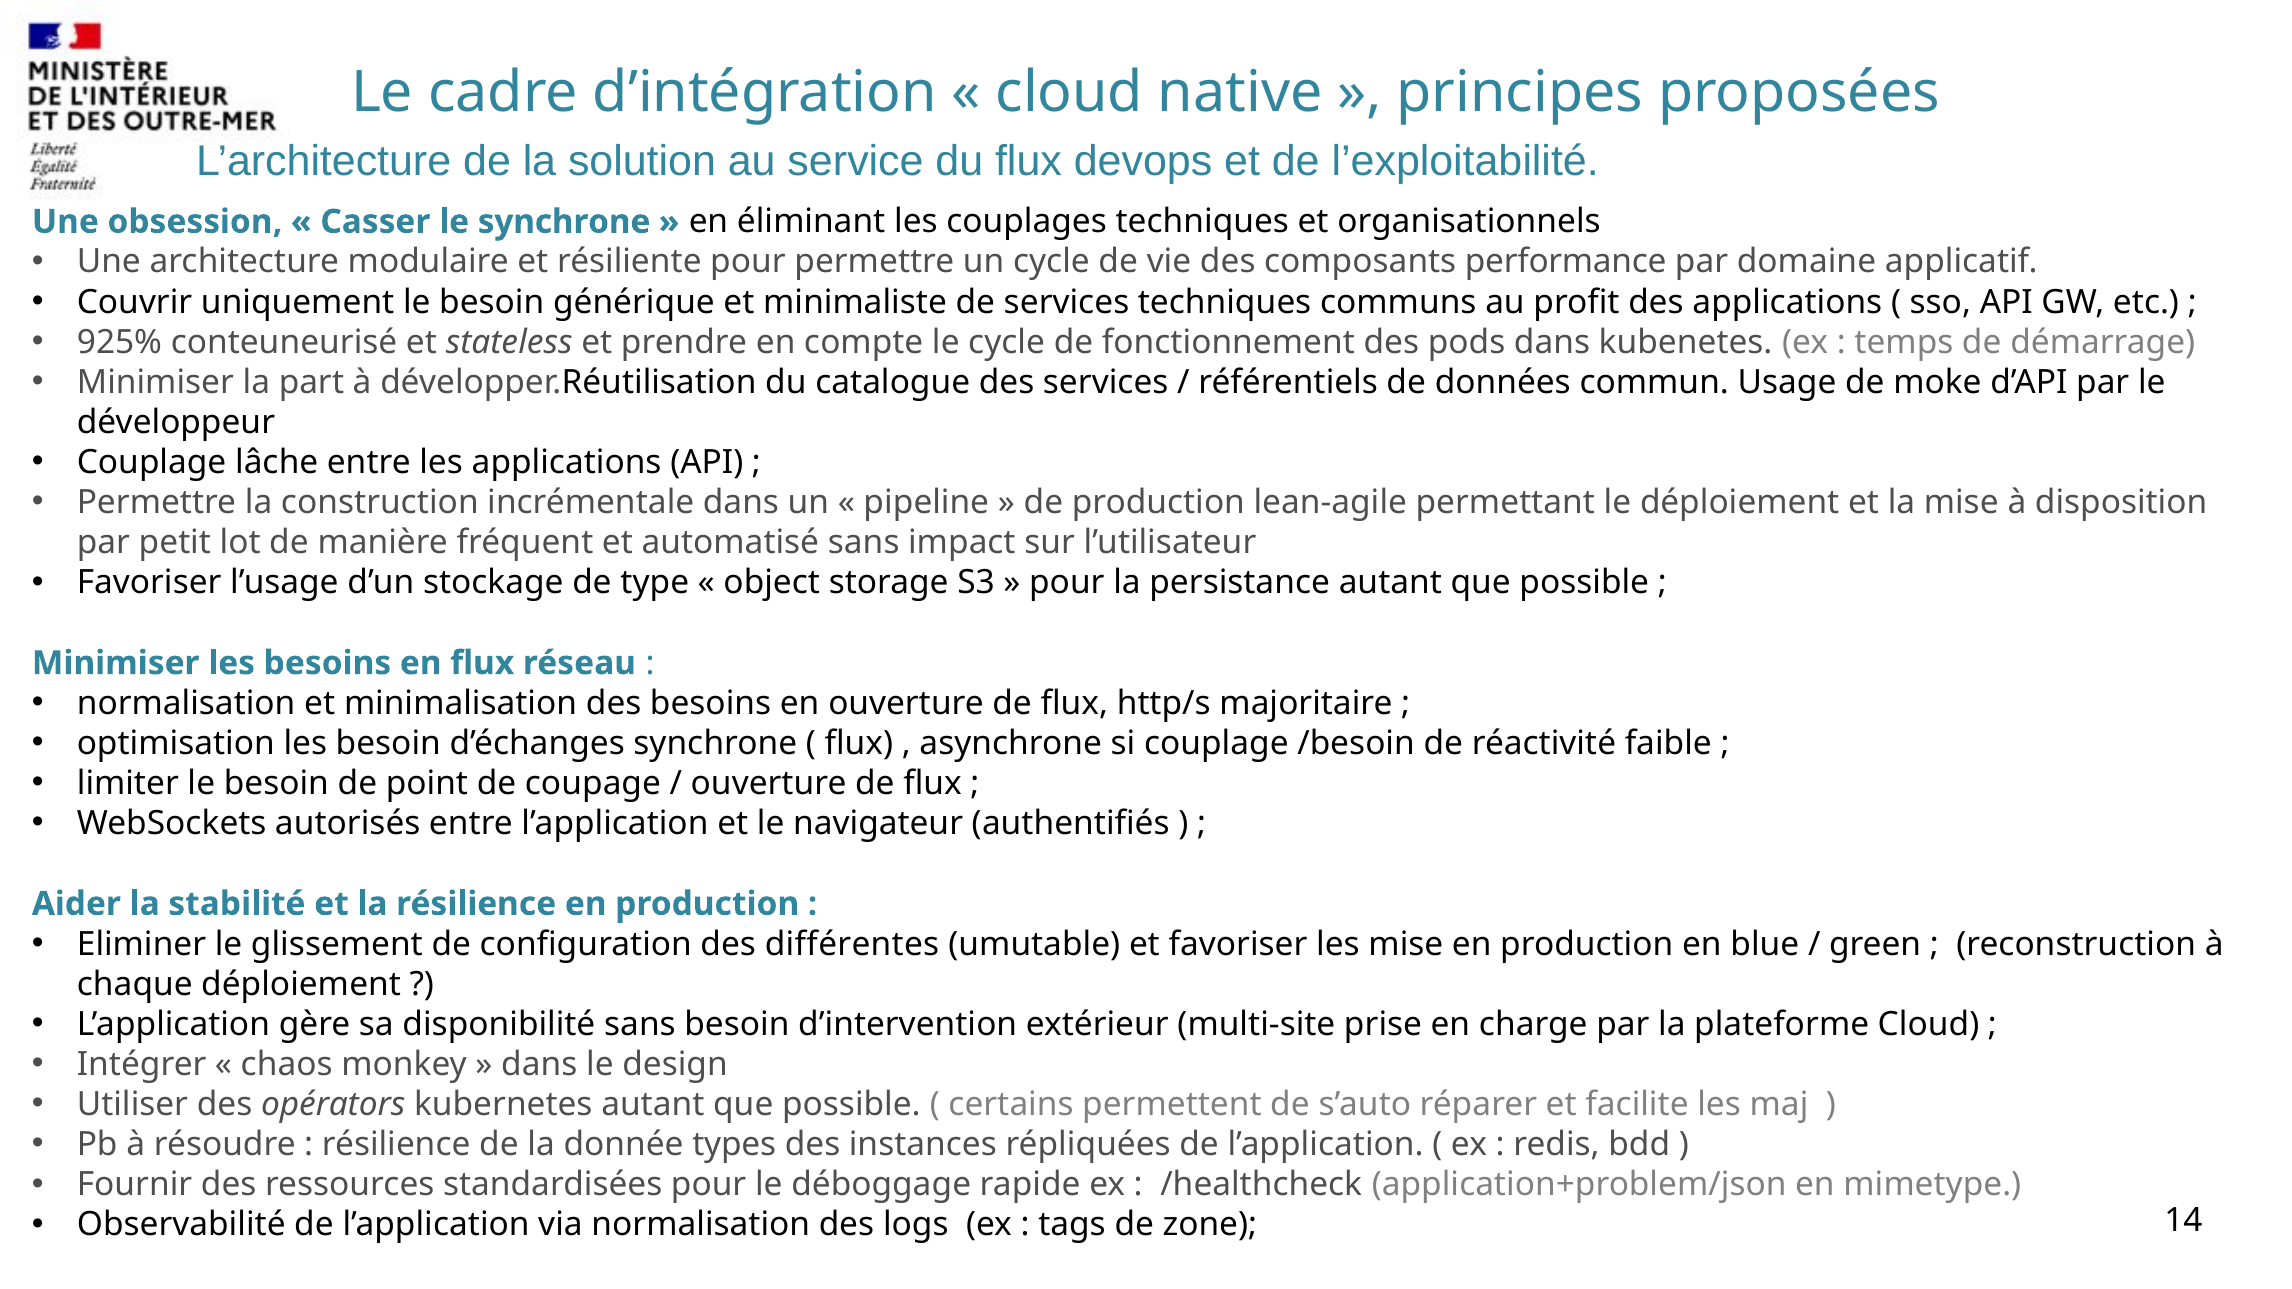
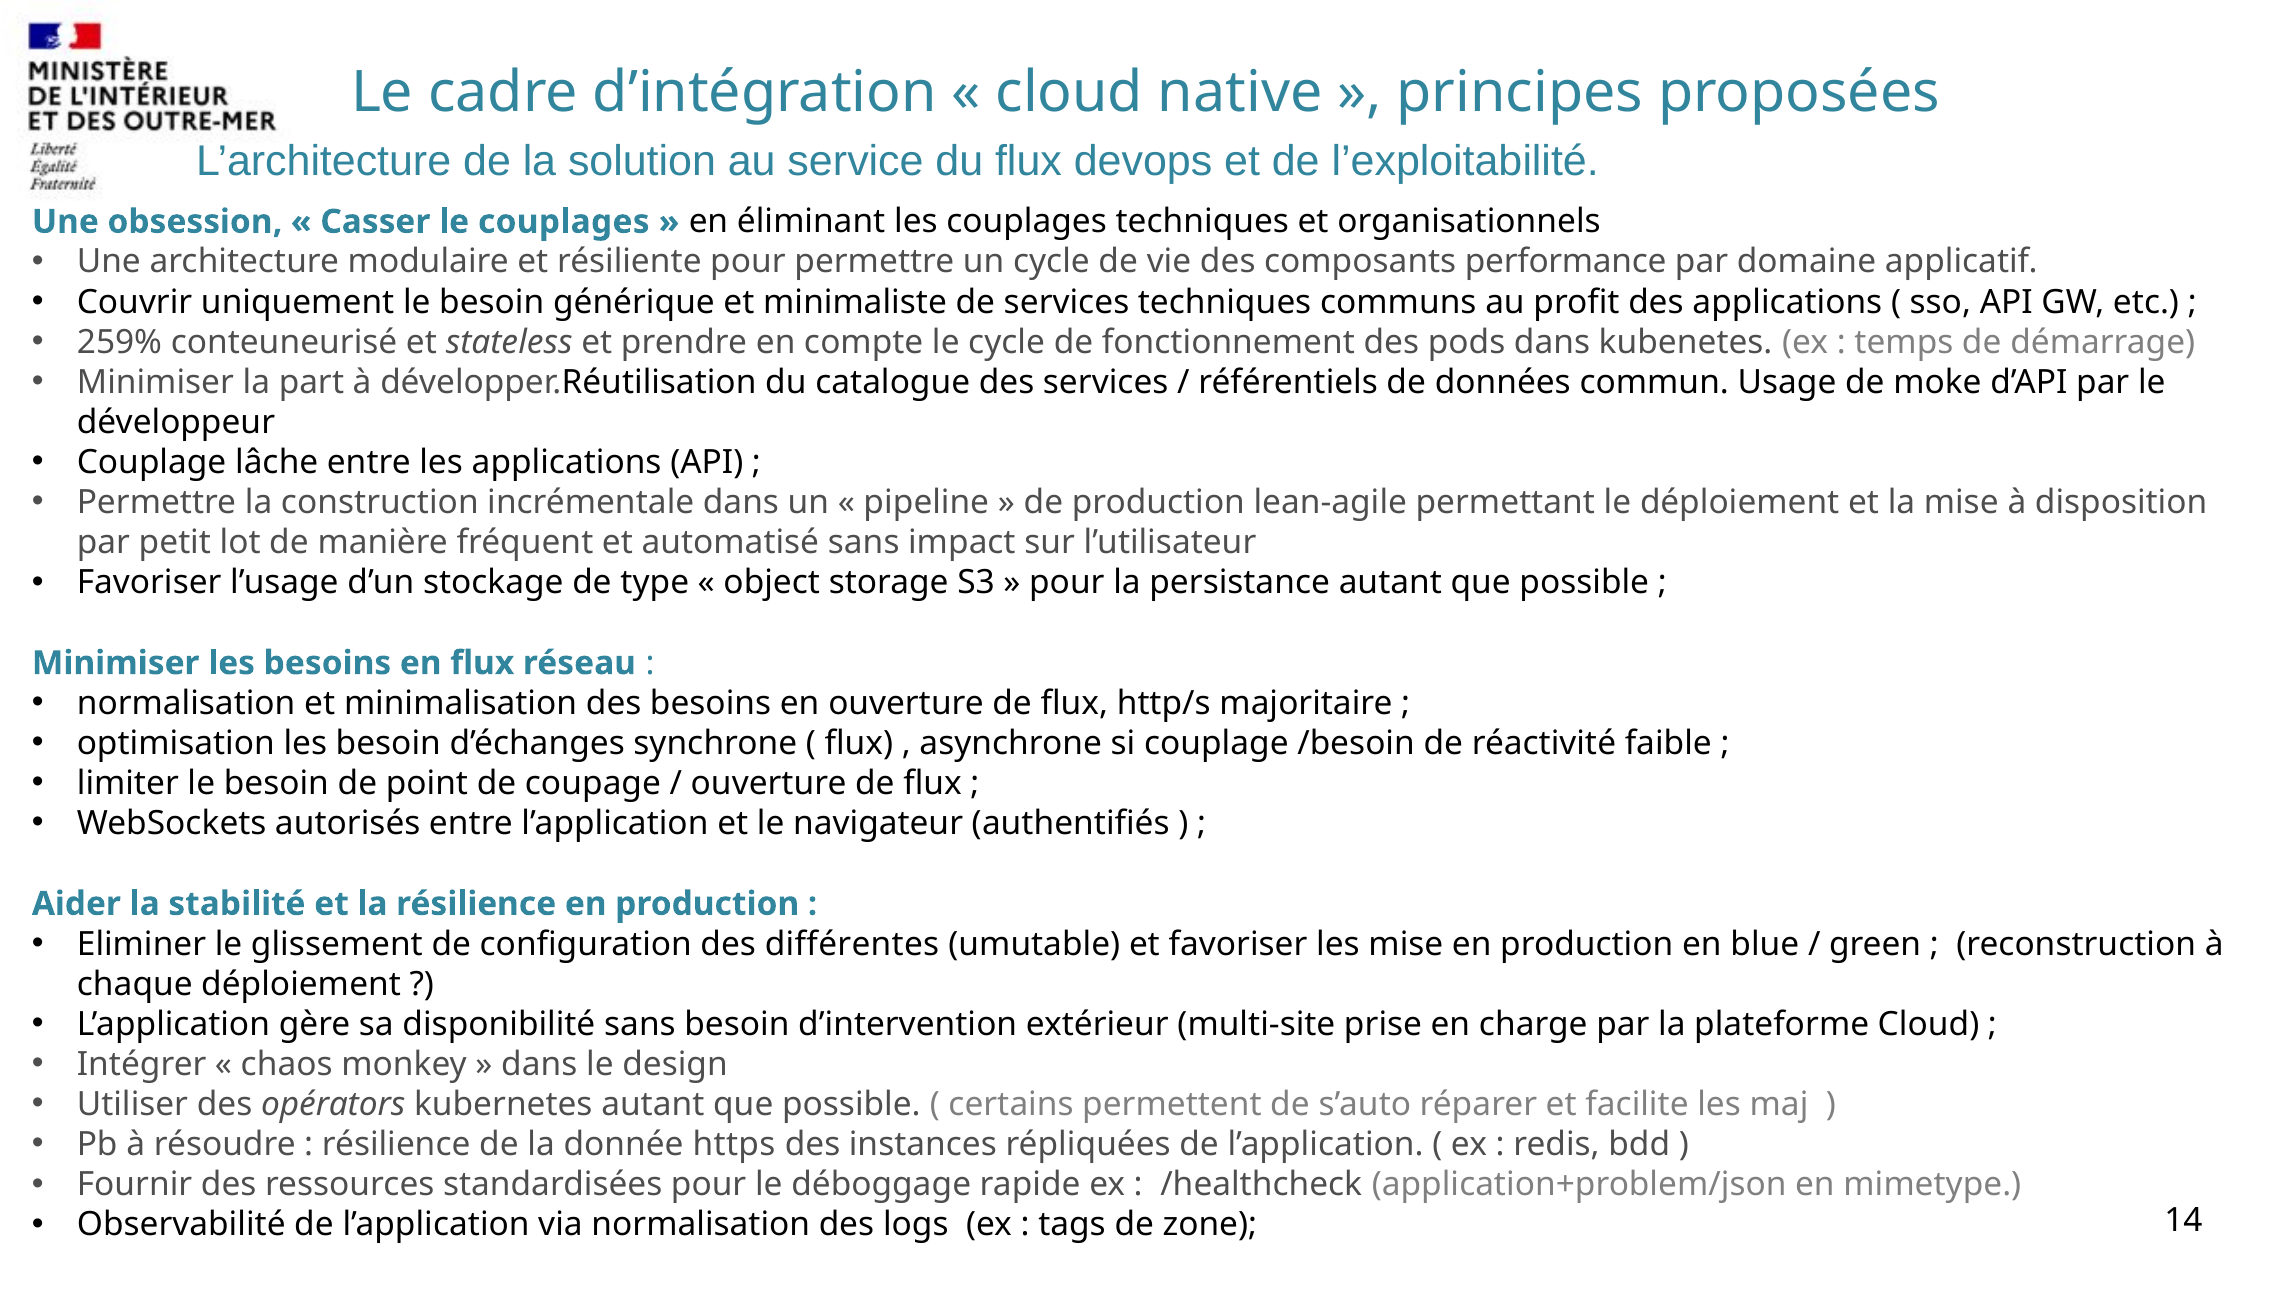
le synchrone: synchrone -> couplages (564, 222)
925%: 925% -> 259% (119, 342)
types: types -> https (734, 1145)
